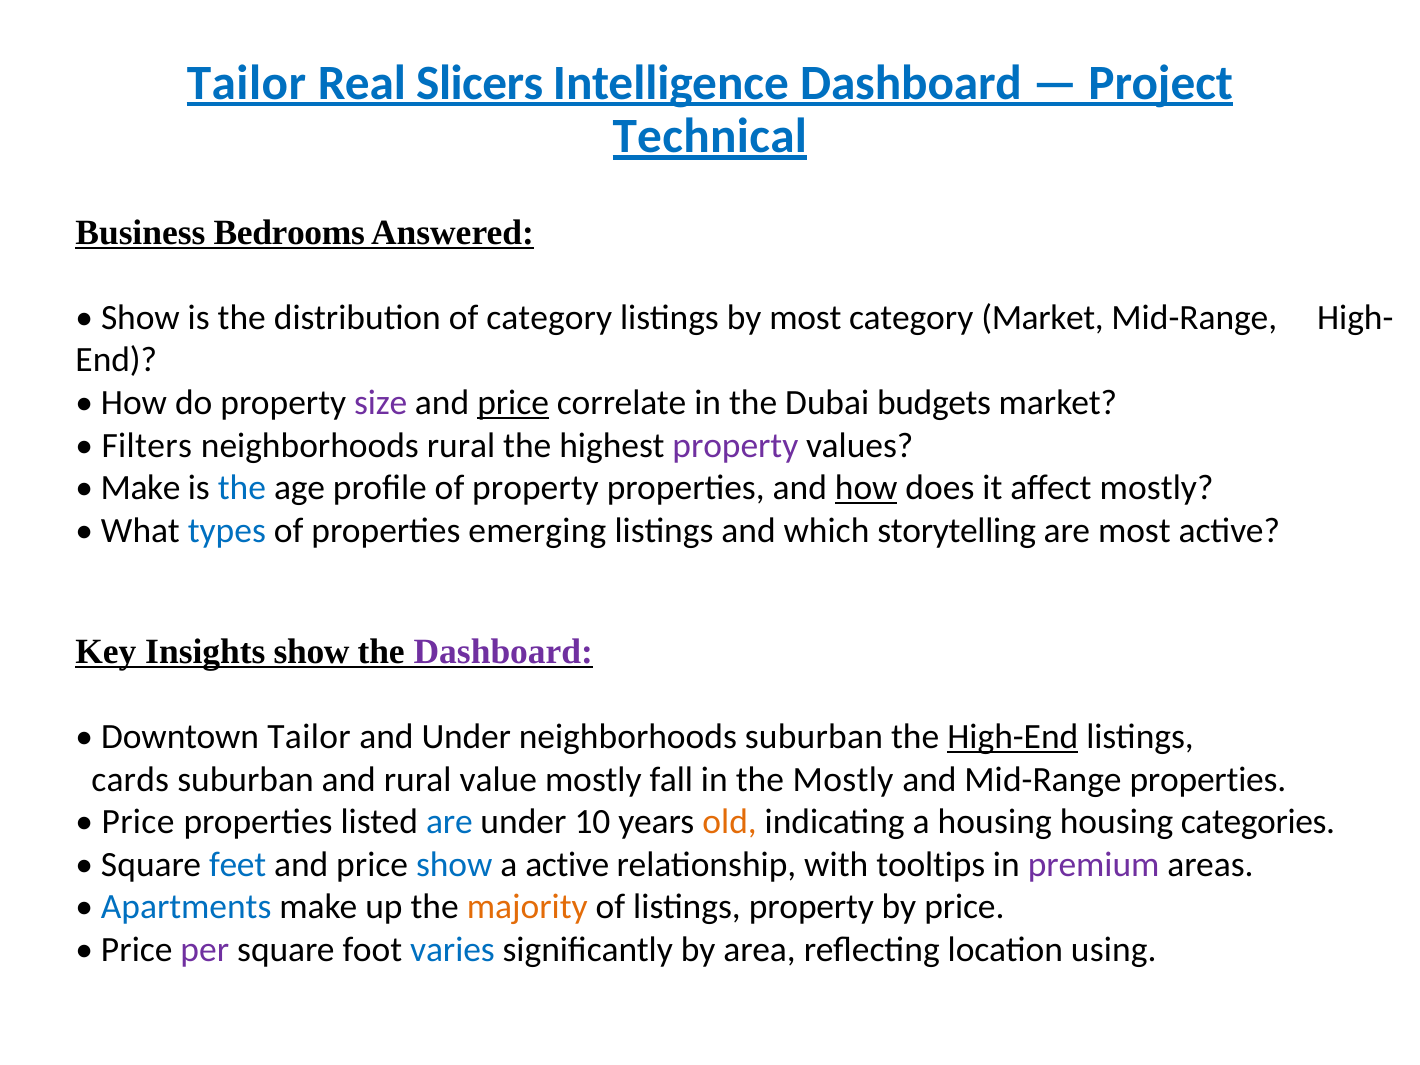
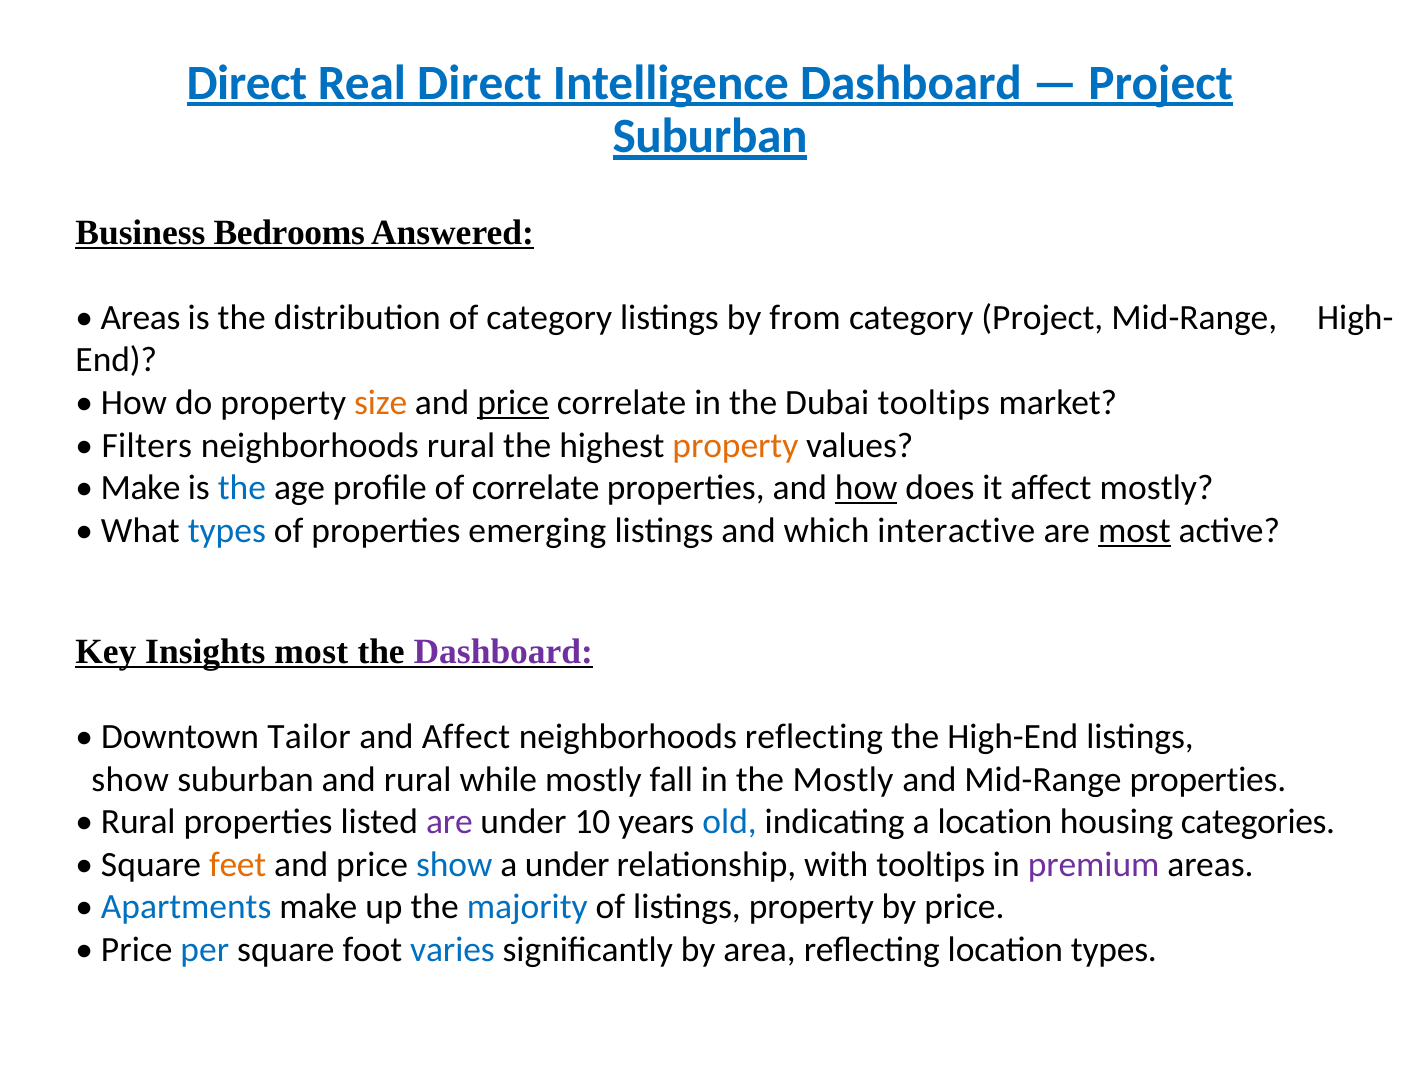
Tailor: Tailor -> Direct (247, 83)
Real Slicers: Slicers -> Direct (479, 83)
Technical: Technical -> Suburban (710, 136)
Show: Show -> Areas (140, 318)
by most: most -> from (805, 318)
category Market: Market -> Project (1042, 318)
size colour: purple -> orange (381, 403)
Dubai budgets: budgets -> tooltips (934, 403)
property colour: purple -> orange (735, 445)
of property: property -> correlate (536, 488)
storytelling: storytelling -> interactive (956, 531)
most underline: none -> present (1134, 531)
Insights show: show -> most (311, 652)
and Under: Under -> Affect (466, 737)
neighborhoods suburban: suburban -> reflecting (814, 737)
High-End underline: present -> none (1013, 737)
cards: cards -> show (130, 779)
value: value -> while (498, 779)
Price: Price -> Rural (138, 822)
are colour: blue -> purple (449, 822)
old colour: orange -> blue (730, 822)
a housing: housing -> location (995, 822)
feet colour: blue -> orange (238, 865)
a active: active -> under (567, 865)
majority colour: orange -> blue (527, 907)
per colour: purple -> blue (205, 950)
location using: using -> types (1114, 950)
